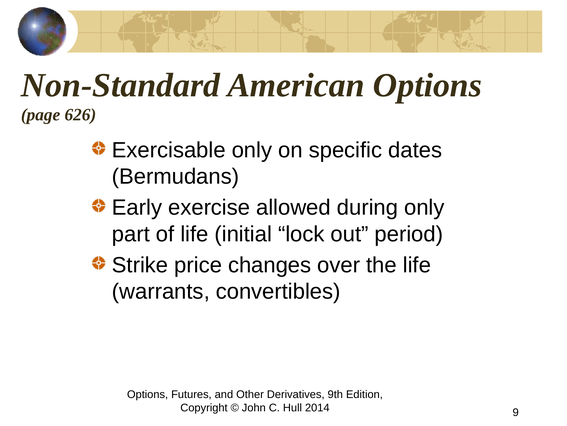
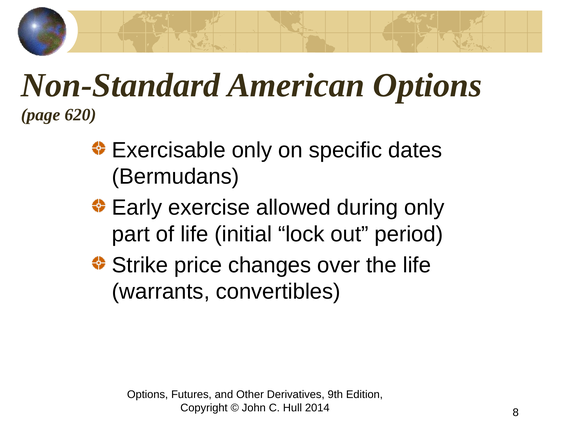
626: 626 -> 620 (80, 115)
9: 9 -> 8 (516, 412)
